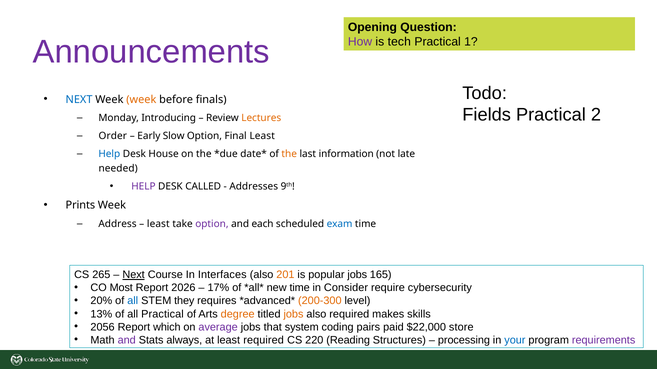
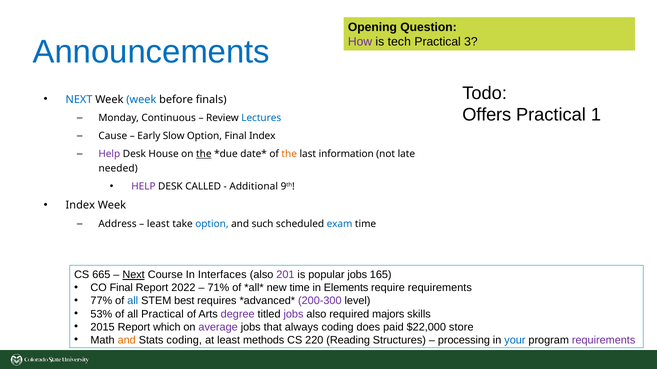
1: 1 -> 3 (471, 42)
Announcements colour: purple -> blue (151, 52)
week colour: orange -> blue (141, 100)
Fields: Fields -> Offers (487, 115)
2: 2 -> 1 (596, 115)
Introducing: Introducing -> Continuous (169, 118)
Lectures colour: orange -> blue (261, 118)
Order: Order -> Cause (113, 136)
Final Least: Least -> Index (262, 136)
Help colour: blue -> purple (109, 154)
the underline: none -> present (204, 154)
Addresses: Addresses -> Additional (254, 187)
Prints: Prints -> Index (80, 206)
option colour: purple -> blue (212, 224)
each: each -> such (263, 224)
265: 265 -> 665 (101, 275)
201 colour: orange -> purple (285, 275)
CO Most: Most -> Final (121, 288)
2026: 2026 -> 2022 (183, 288)
17%: 17% -> 71% (218, 288)
Consider: Consider -> Elements (346, 288)
require cybersecurity: cybersecurity -> requirements (440, 288)
20%: 20% -> 77% (101, 301)
they: they -> best (184, 301)
200-300 colour: orange -> purple (320, 301)
13%: 13% -> 53% (101, 314)
degree colour: orange -> purple (238, 314)
jobs colour: orange -> purple (294, 314)
makes: makes -> majors (388, 314)
2056: 2056 -> 2015 (103, 327)
system: system -> always (302, 327)
pairs: pairs -> does (368, 327)
and colour: purple -> orange (127, 341)
Stats always: always -> coding (184, 341)
least required: required -> methods (264, 341)
